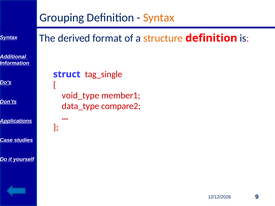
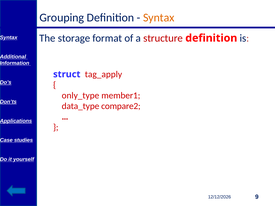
derived: derived -> storage (74, 38)
structure colour: orange -> red (163, 38)
tag_single: tag_single -> tag_apply (103, 74)
void_type: void_type -> only_type (80, 96)
